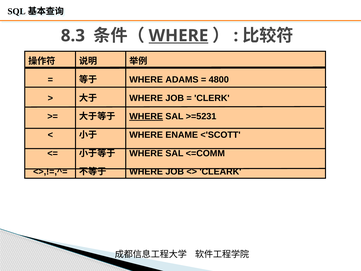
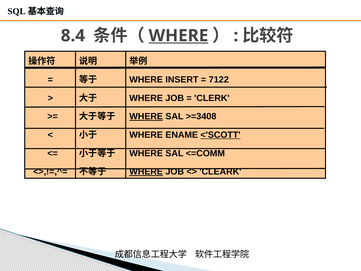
8.3: 8.3 -> 8.4 (73, 36)
ADAMS: ADAMS -> INSERT (182, 80)
4800: 4800 -> 7122 (219, 80)
>=5231: >=5231 -> >=3408 (201, 116)
<'SCOTT underline: none -> present (221, 135)
WHERE underline: none -> present (146, 172)
